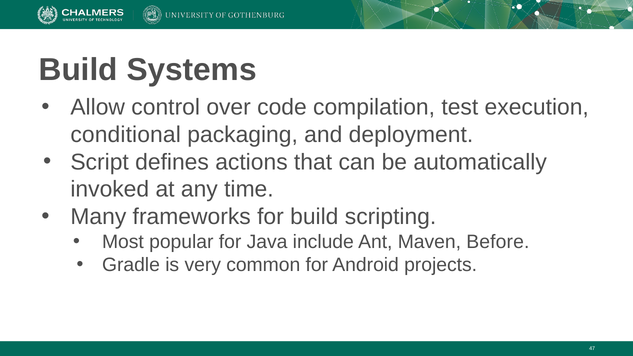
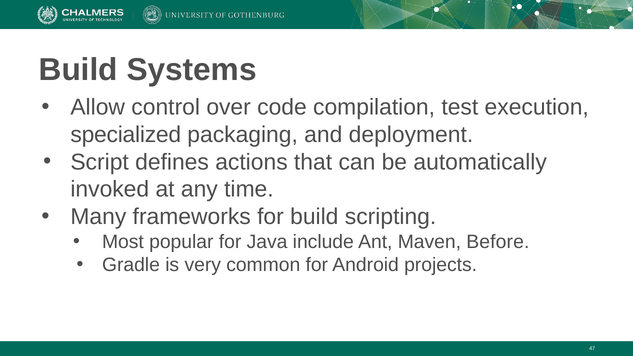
conditional: conditional -> specialized (126, 135)
